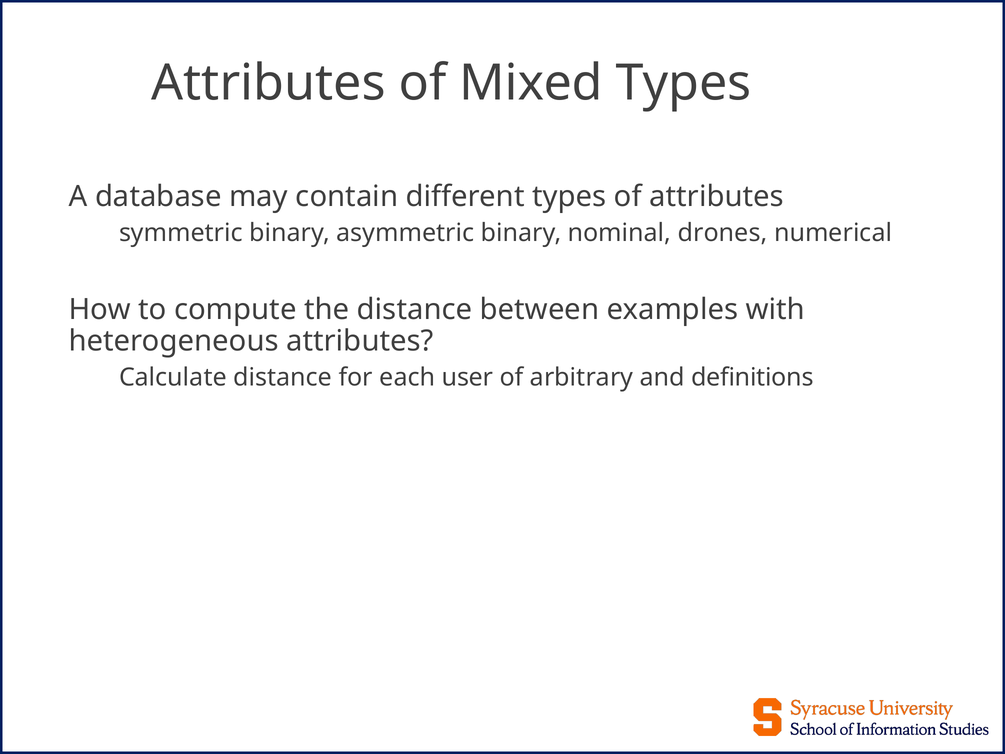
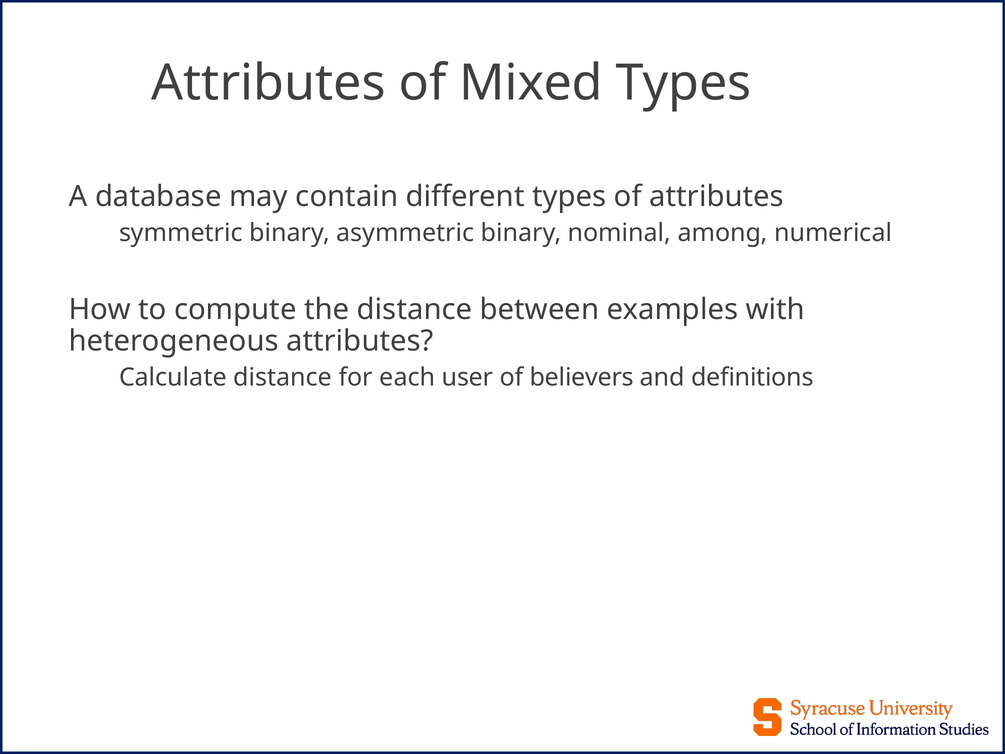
drones: drones -> among (723, 233)
arbitrary: arbitrary -> believers (582, 377)
